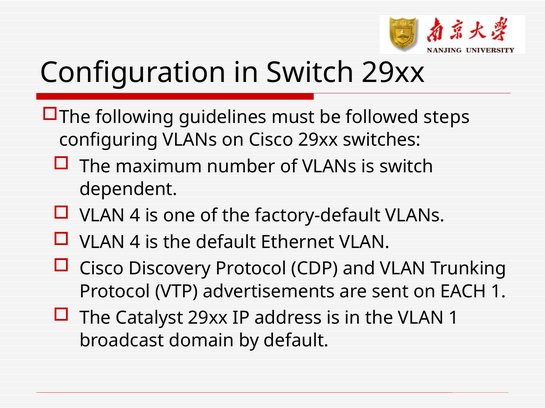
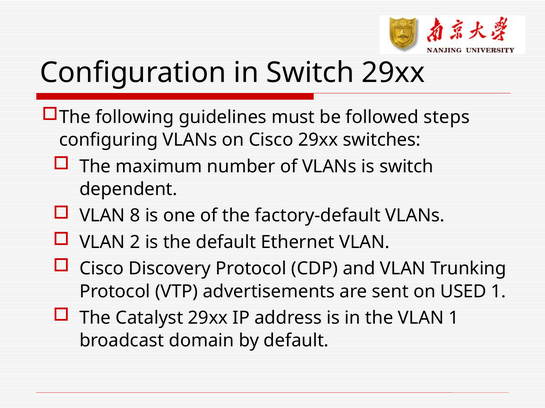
4: 4 -> 8 (135, 216)
4: 4 -> 2 (135, 243)
EACH: EACH -> USED (463, 292)
